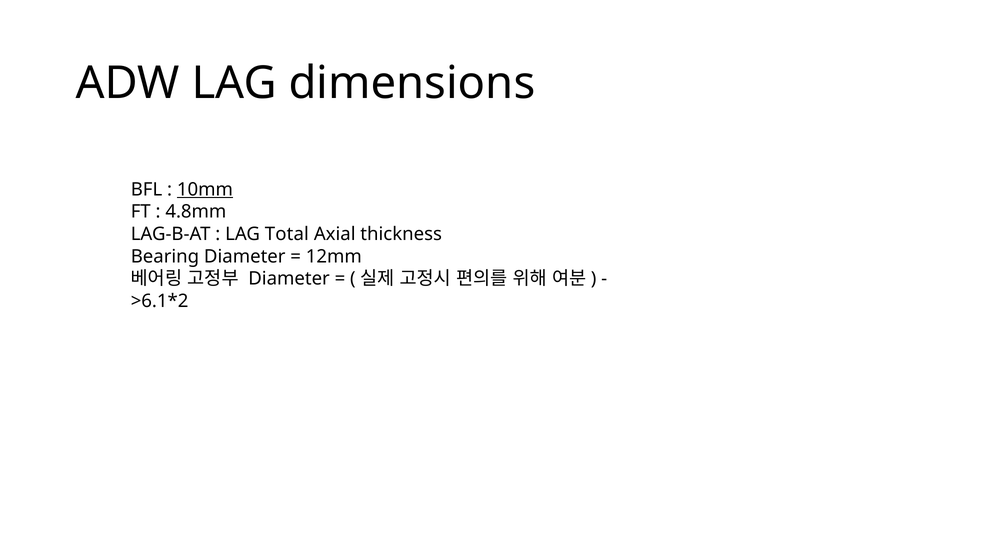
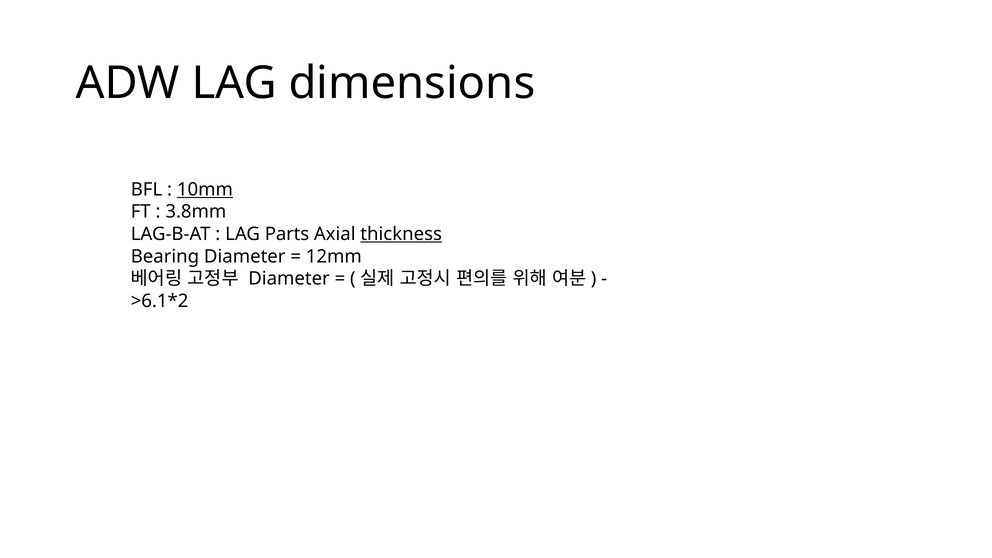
4.8mm: 4.8mm -> 3.8mm (196, 212)
Total: Total -> Parts (287, 234)
thickness underline: none -> present (401, 234)
